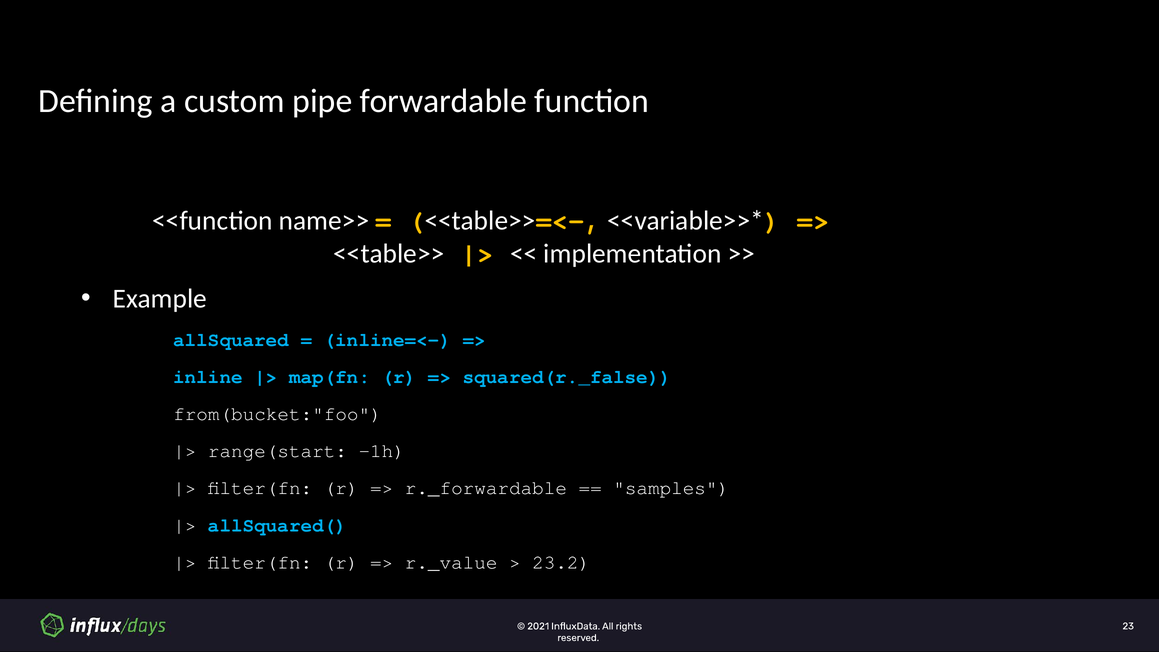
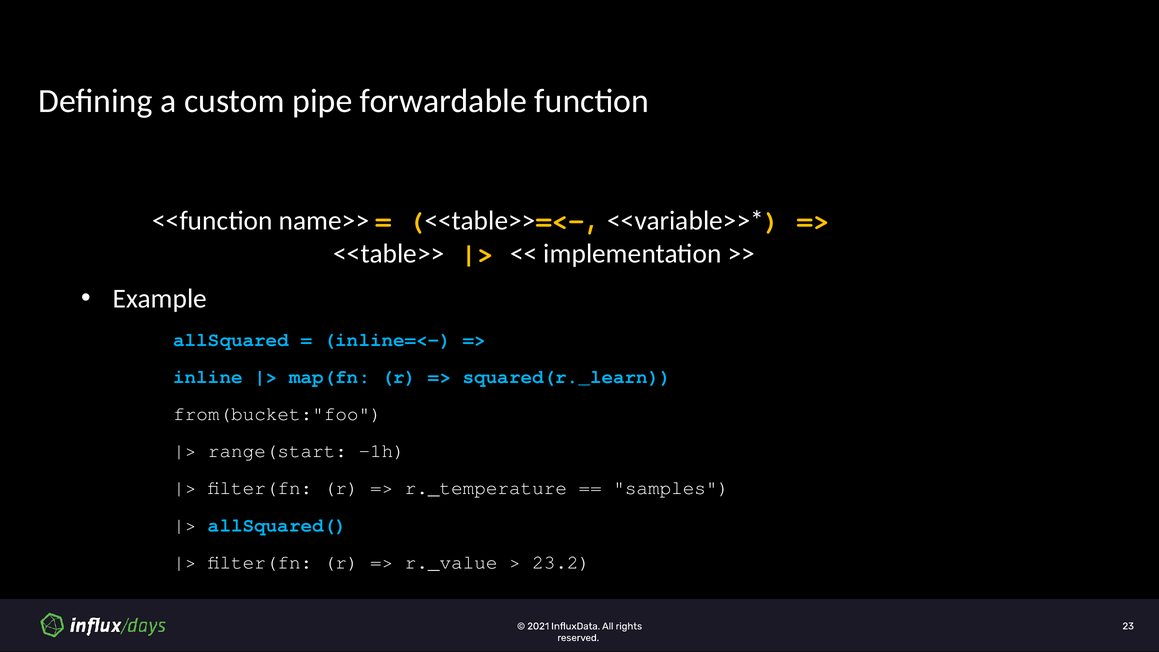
squared(r._false: squared(r._false -> squared(r._learn (567, 377)
r._forwardable: r._forwardable -> r._temperature (486, 488)
